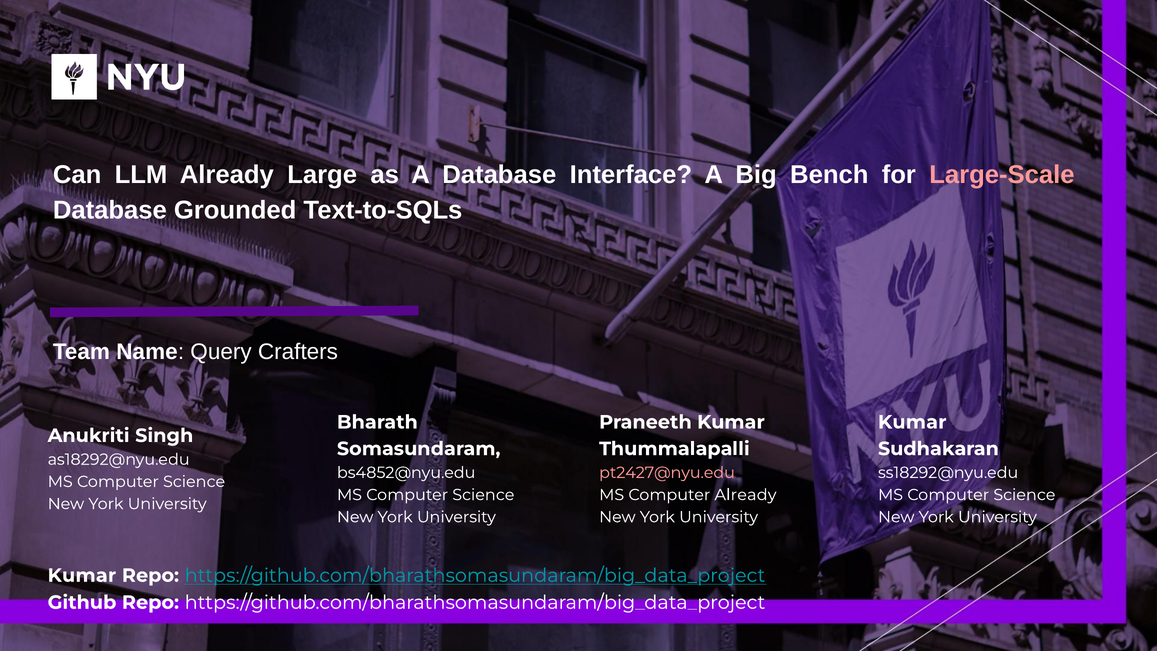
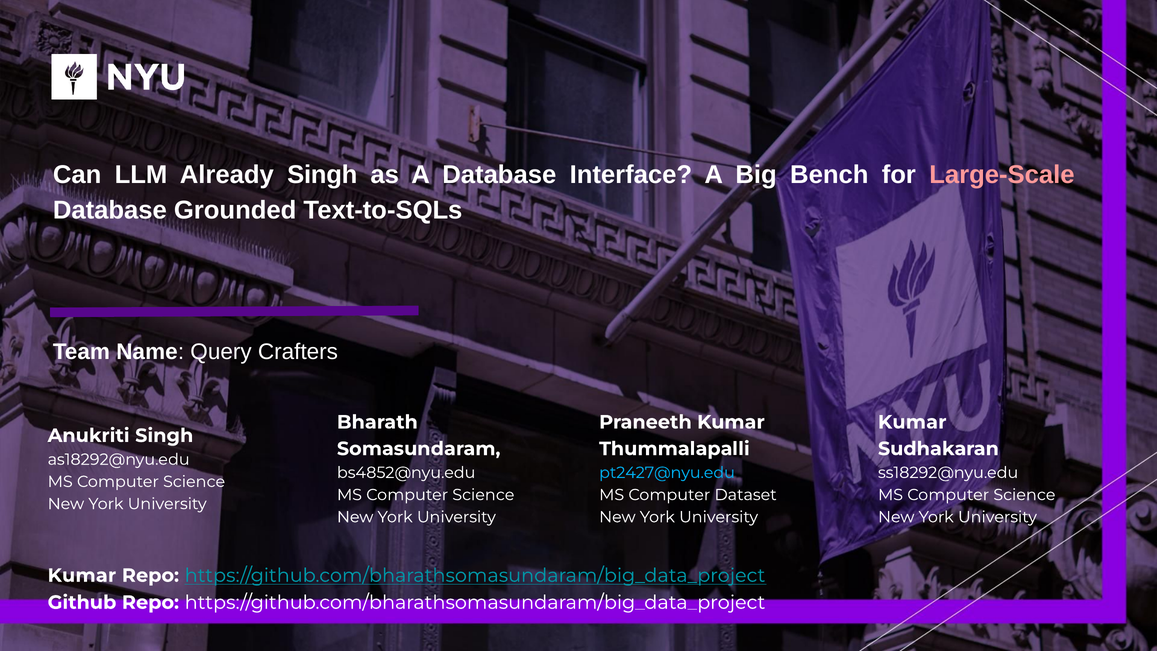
Already Large: Large -> Singh (322, 175)
pt2427@nyu.edu colour: pink -> light blue (667, 473)
Computer Already: Already -> Dataset (746, 495)
